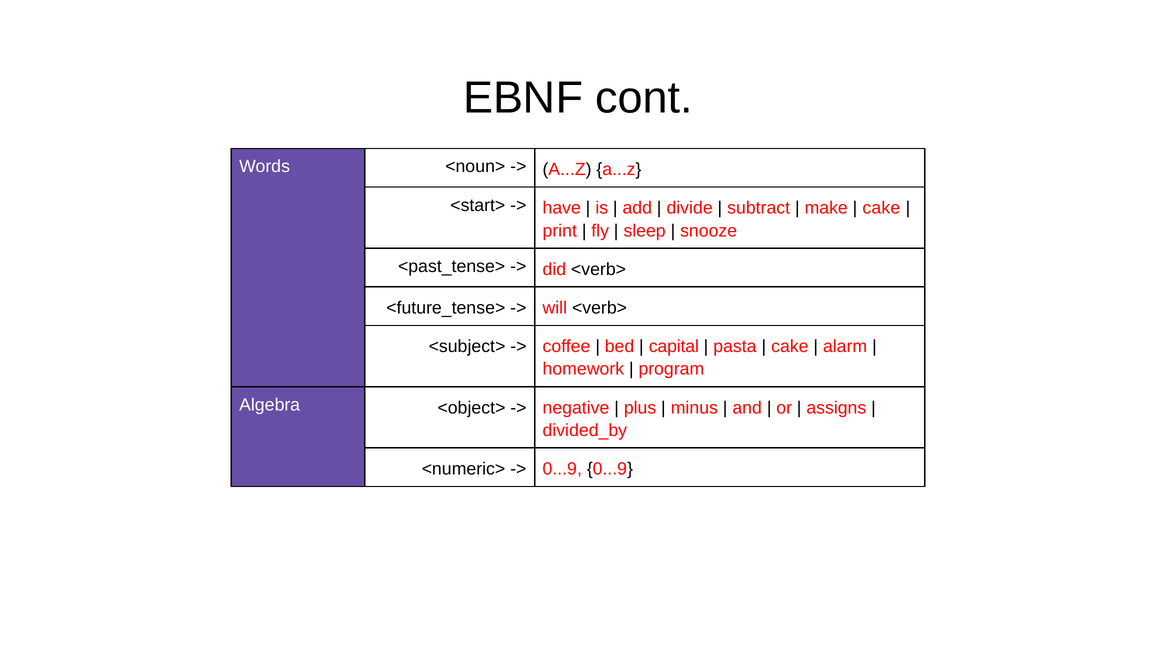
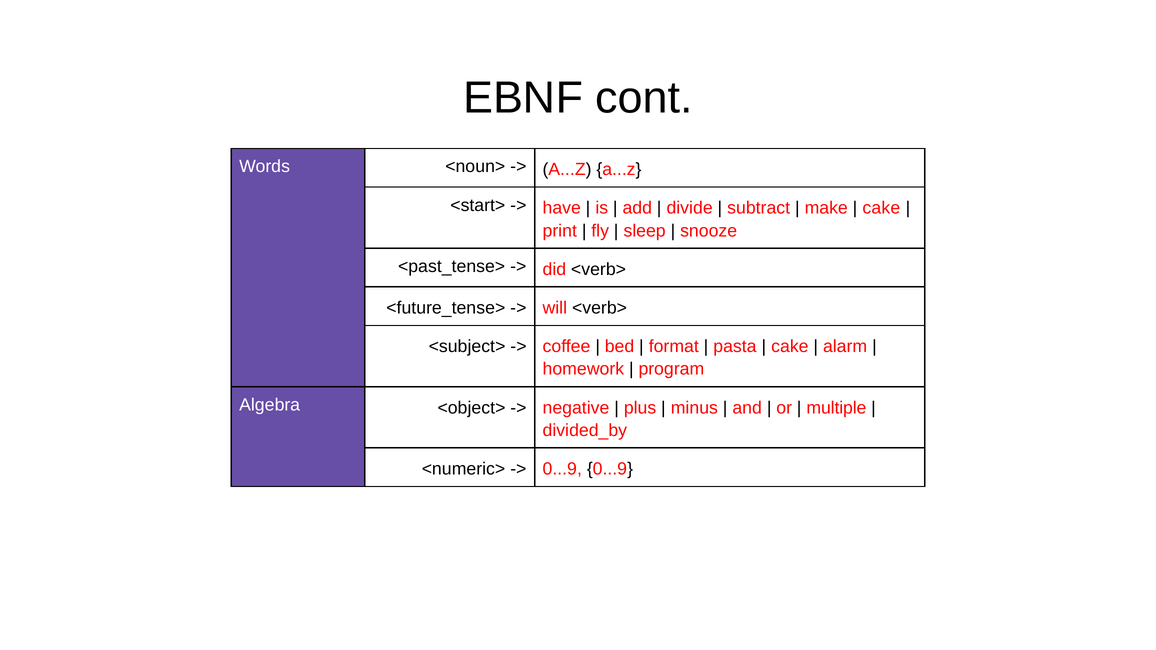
capital: capital -> format (674, 347)
assigns: assigns -> multiple (836, 408)
